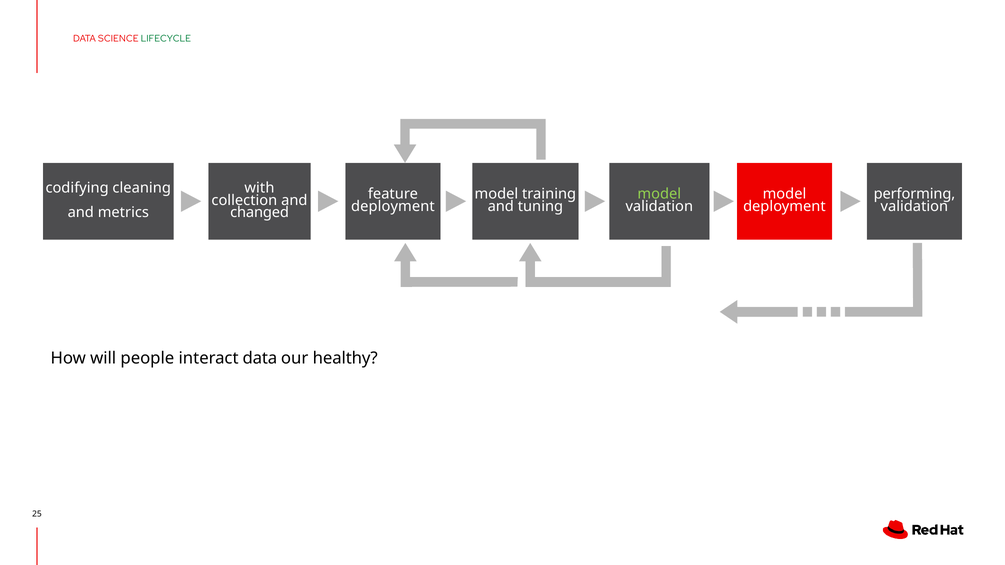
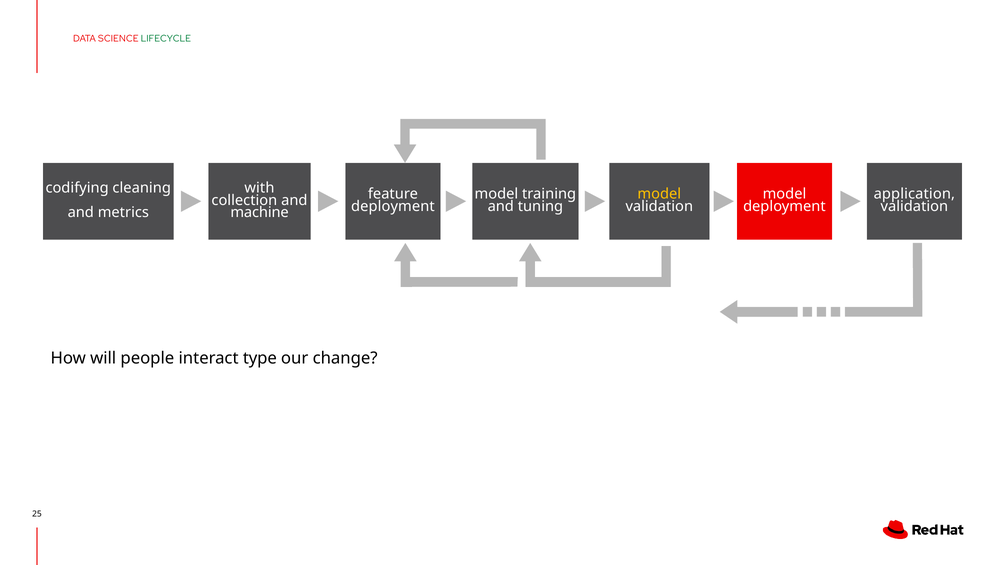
model colour: light green -> yellow (659, 194)
performing: performing -> application (914, 194)
changed: changed -> machine (260, 213)
interact data: data -> type (260, 358)
healthy: healthy -> change (345, 358)
